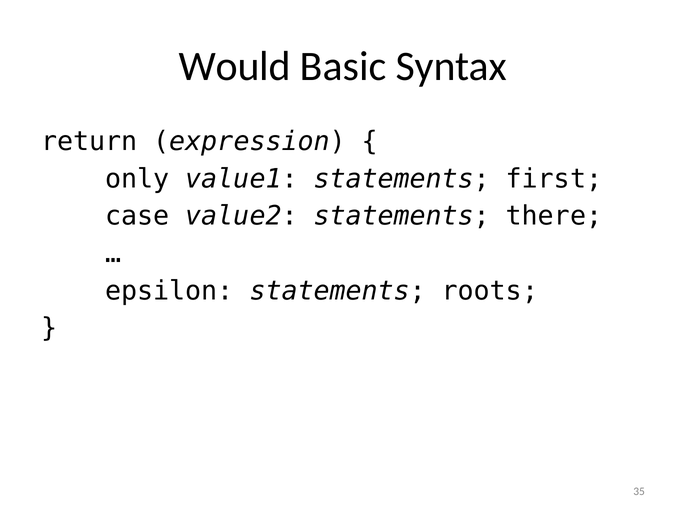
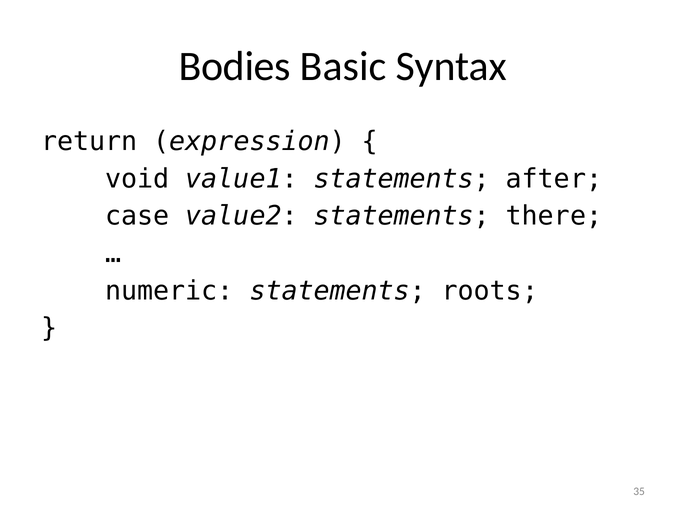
Would: Would -> Bodies (235, 66)
only: only -> void (137, 179)
first: first -> after (554, 179)
epsilon: epsilon -> numeric (169, 290)
